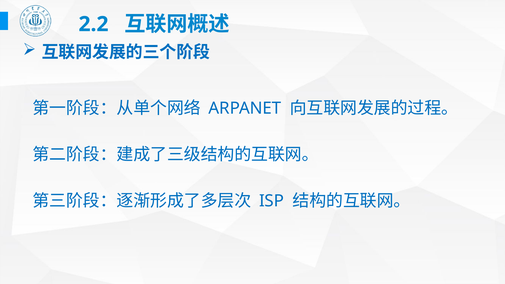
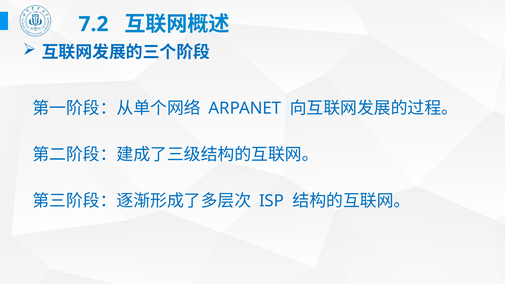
2.2: 2.2 -> 7.2 (94, 24)
